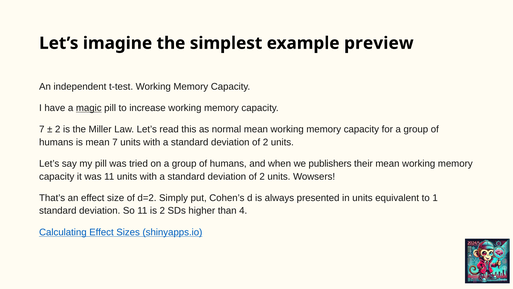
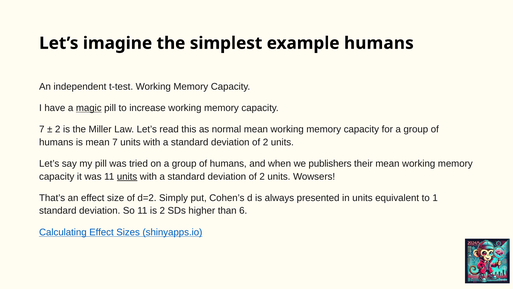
example preview: preview -> humans (379, 43)
units underline: none -> present (127, 176)
4: 4 -> 6 (243, 210)
